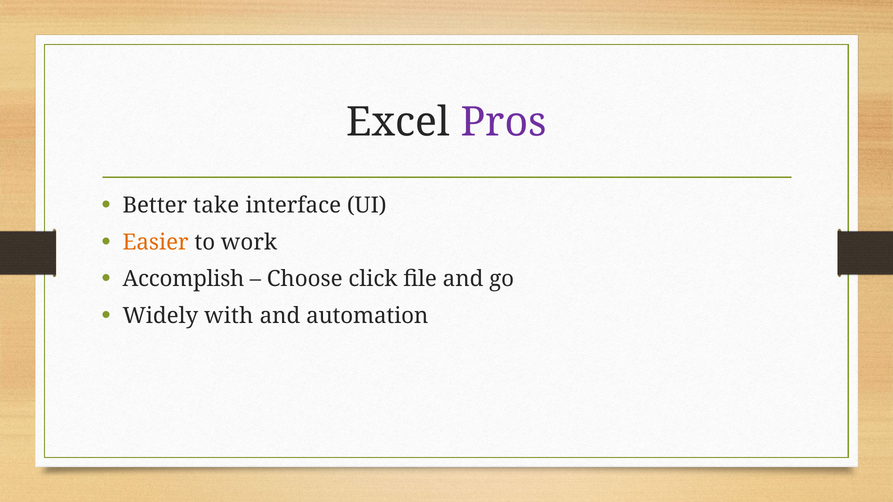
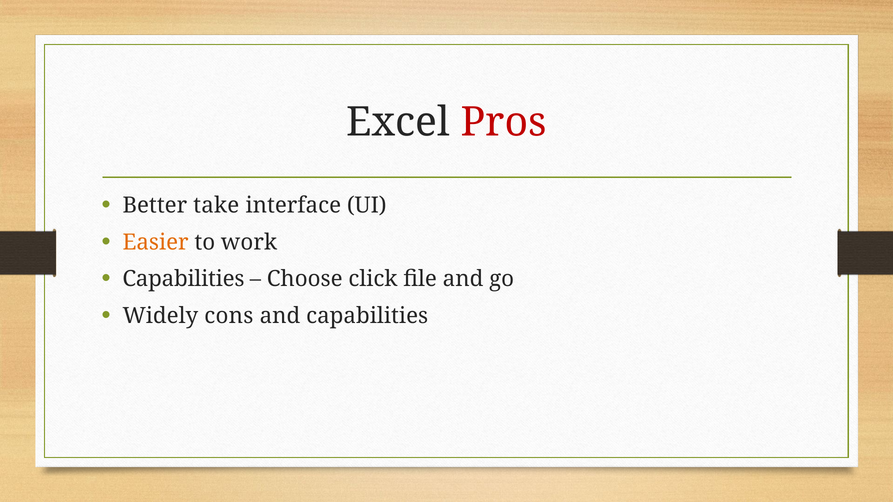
Pros colour: purple -> red (504, 123)
Accomplish: Accomplish -> Capabilities (183, 279)
with: with -> cons (229, 316)
and automation: automation -> capabilities (367, 316)
